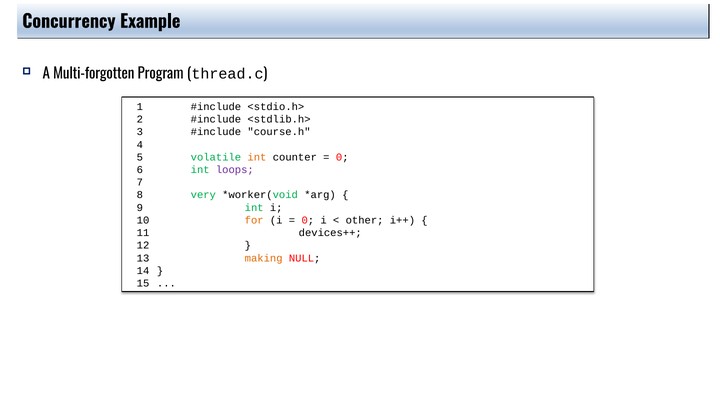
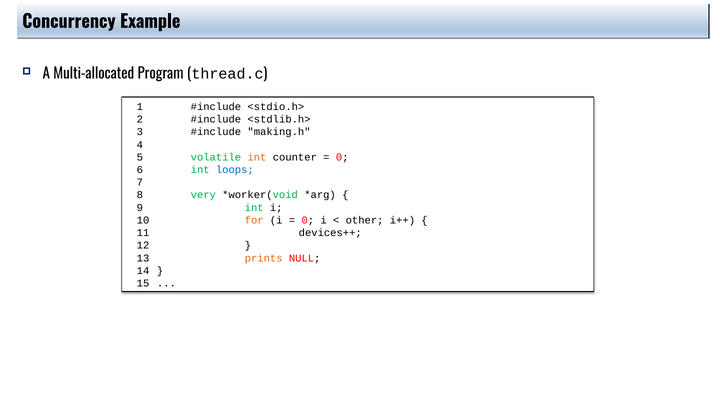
Multi-forgotten: Multi-forgotten -> Multi-allocated (94, 74)
course.h: course.h -> making.h (279, 132)
loops colour: purple -> blue (235, 170)
making: making -> prints (264, 258)
